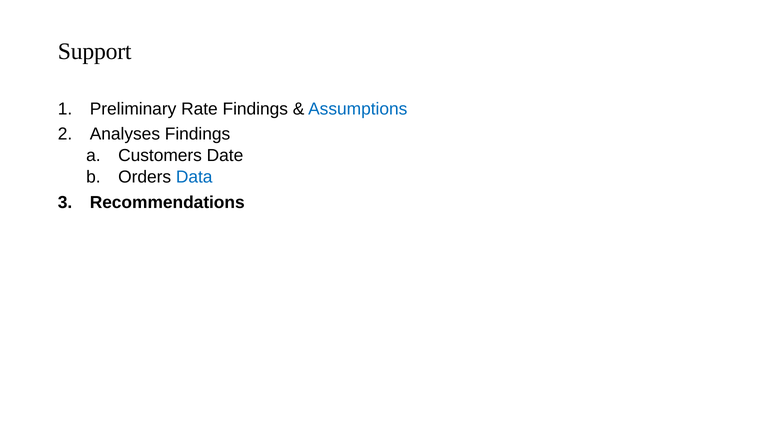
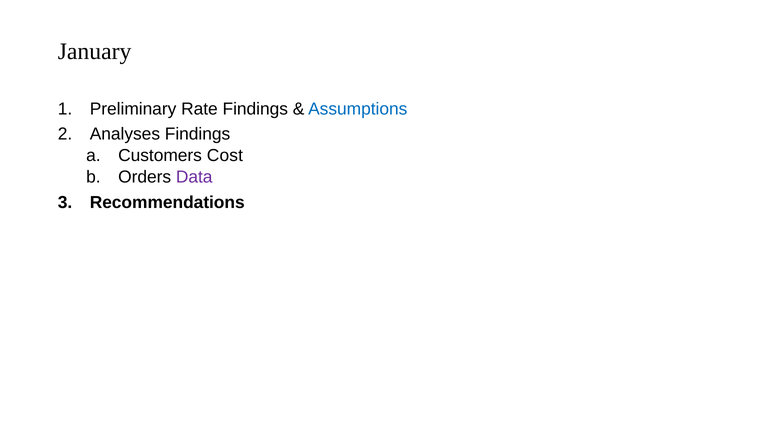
Support: Support -> January (95, 52)
Date: Date -> Cost (225, 156)
Data colour: blue -> purple (194, 177)
